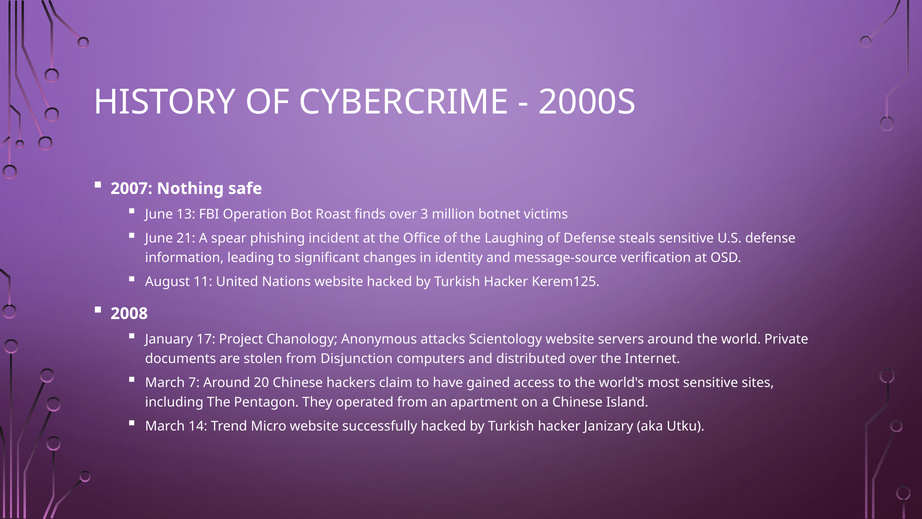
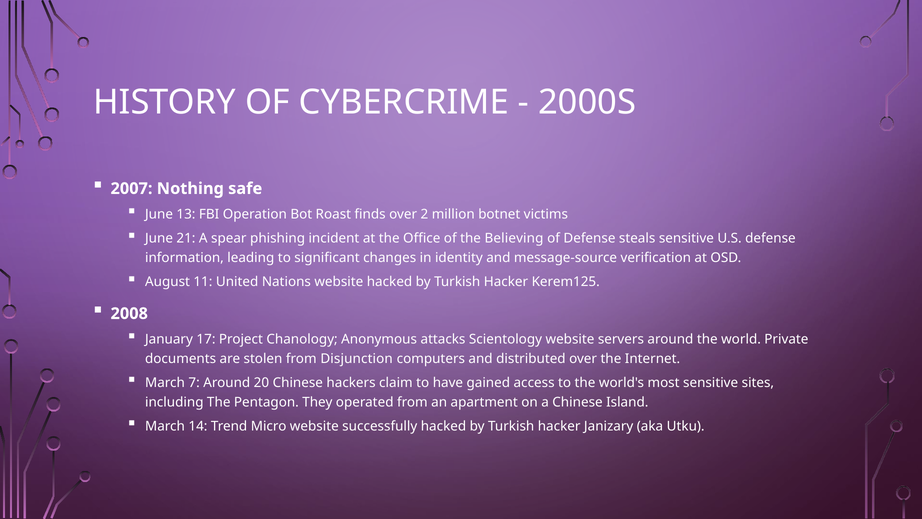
3: 3 -> 2 (424, 214)
Laughing: Laughing -> Believing (514, 238)
